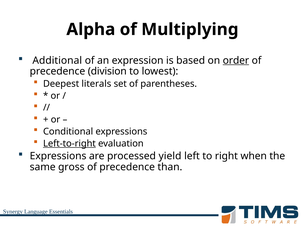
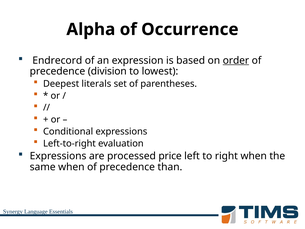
Multiplying: Multiplying -> Occurrence (190, 29)
Additional: Additional -> Endrecord (57, 60)
Left-to-right underline: present -> none (69, 143)
yield: yield -> price (170, 156)
same gross: gross -> when (71, 167)
